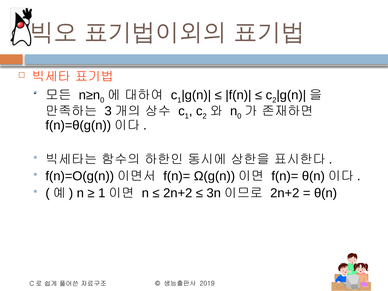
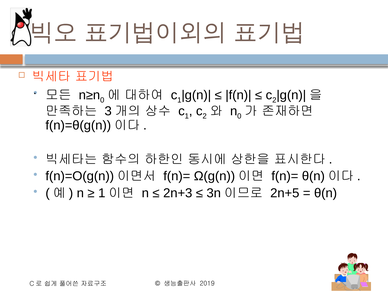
2n+2: 2n+2 -> 2n+3 (178, 193)
2n+2: 2n+2 -> 2n+5 (285, 193)
